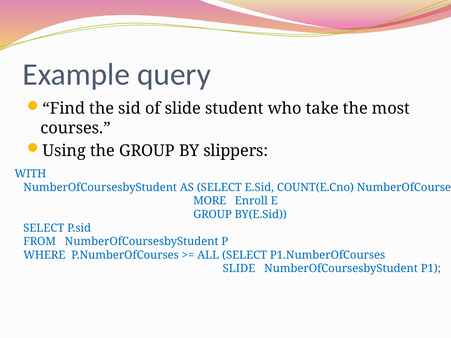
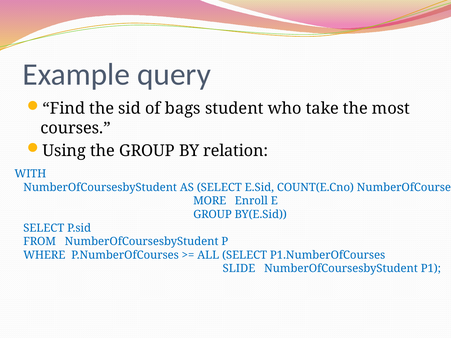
of slide: slide -> bags (183, 109)
slippers: slippers -> relation (236, 151)
